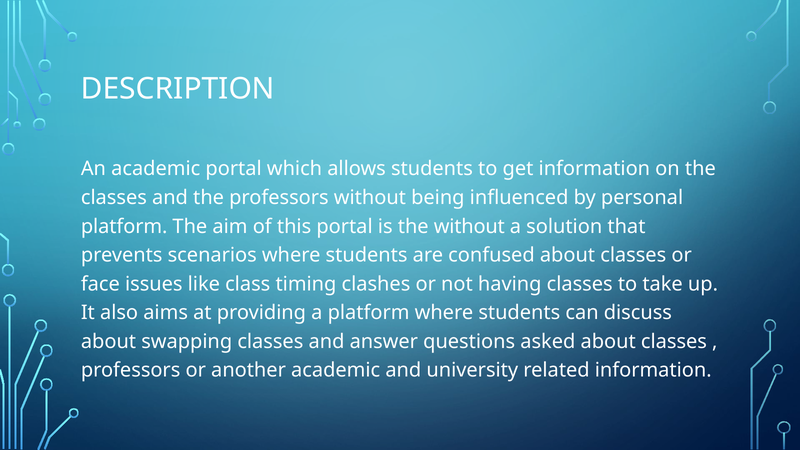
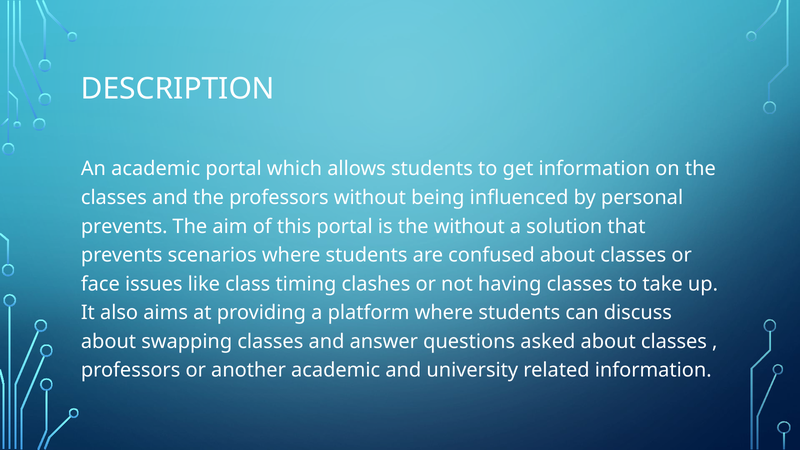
platform: platform -> prevents (124, 226)
